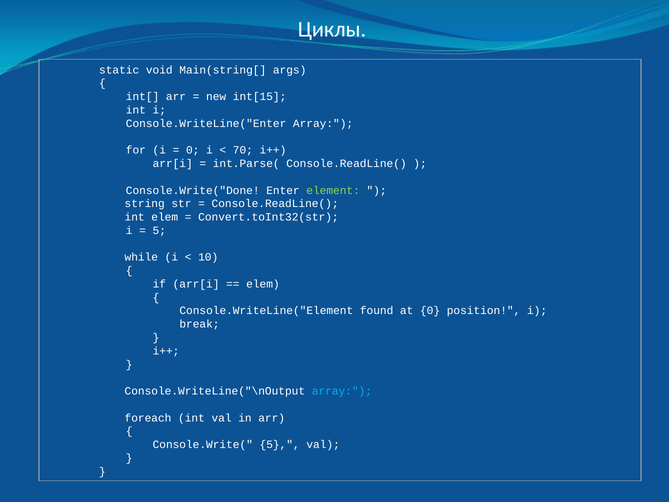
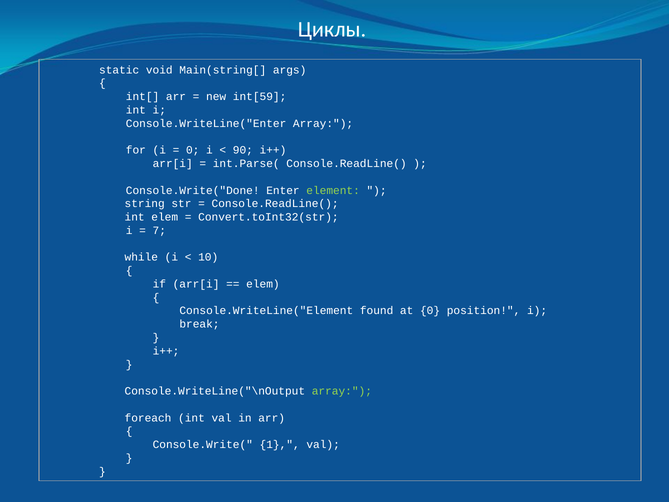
int[15: int[15 -> int[59 (260, 97)
70: 70 -> 90 (243, 150)
5: 5 -> 7 (159, 230)
array colour: light blue -> light green (342, 391)
Console.Write( 5: 5 -> 1 (280, 444)
